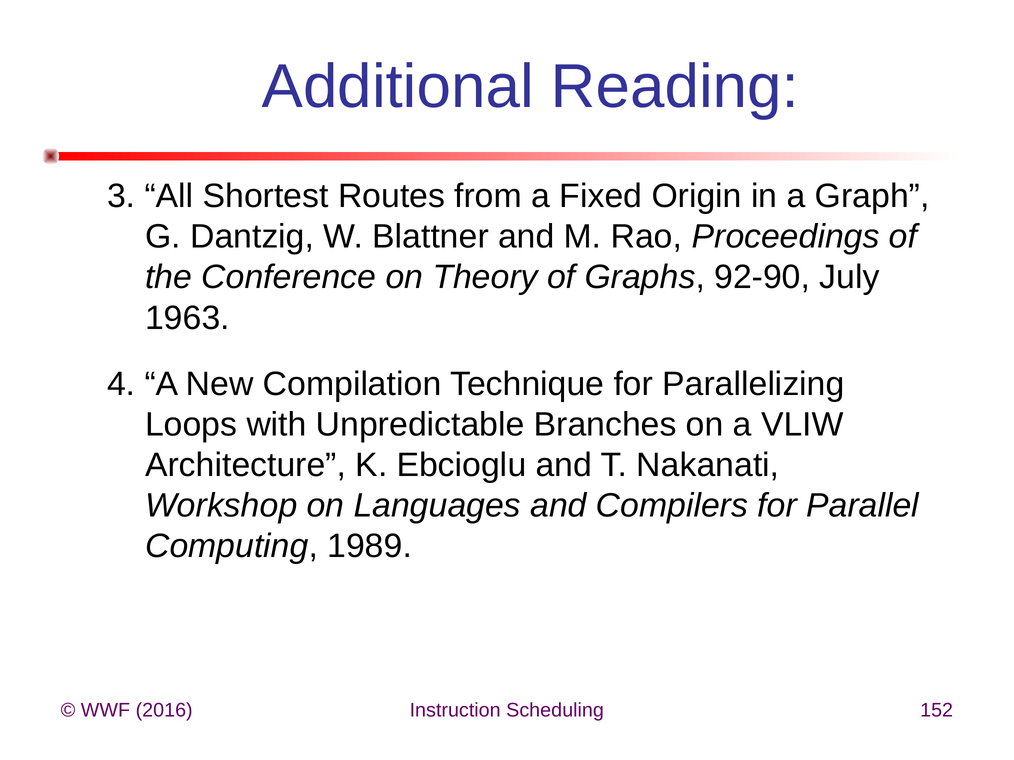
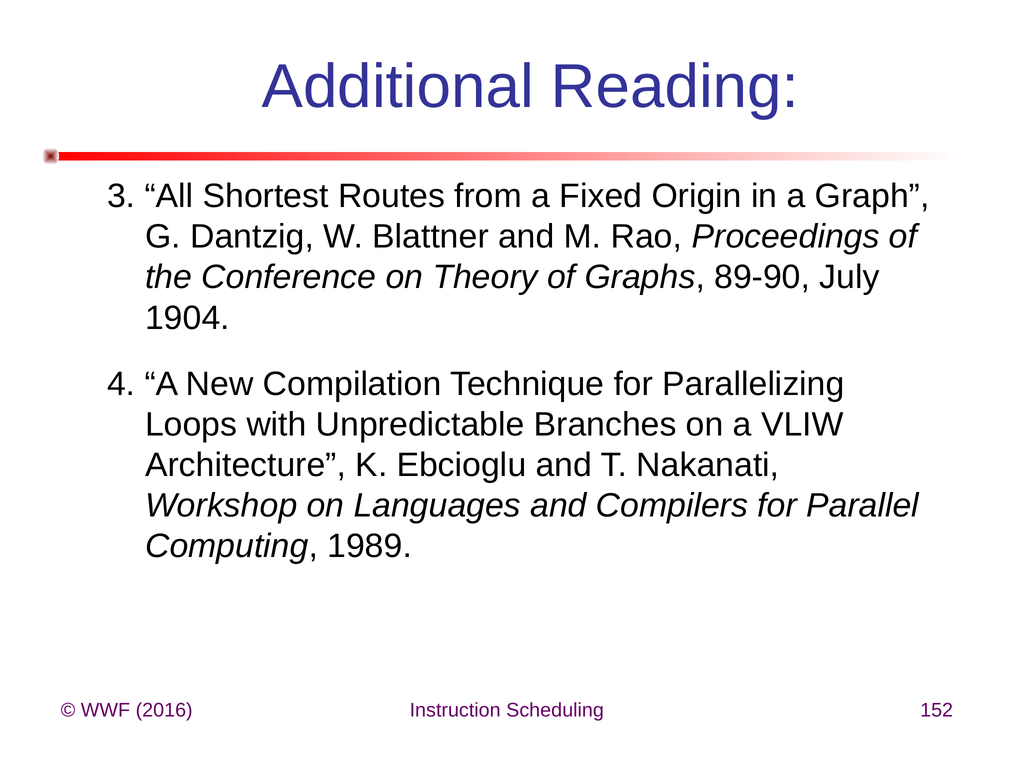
92-90: 92-90 -> 89-90 (762, 278)
1963: 1963 -> 1904 (187, 318)
